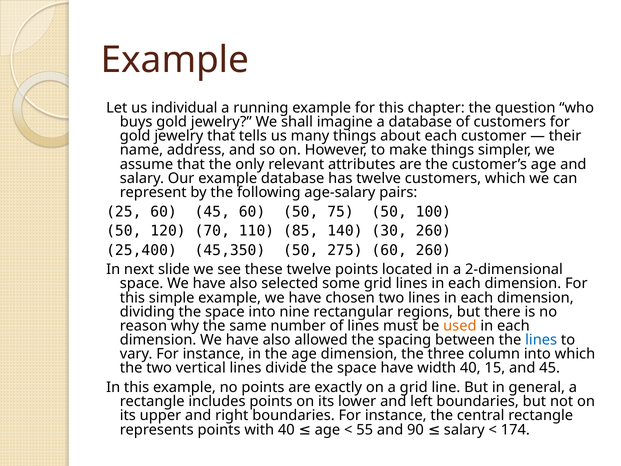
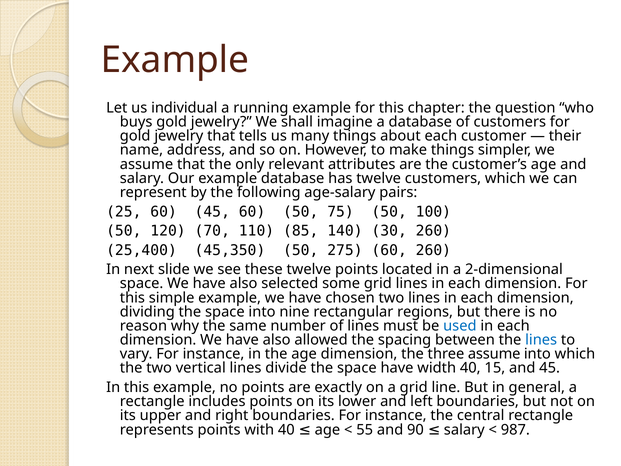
used colour: orange -> blue (460, 326)
three column: column -> assume (494, 354)
174: 174 -> 987 (515, 429)
